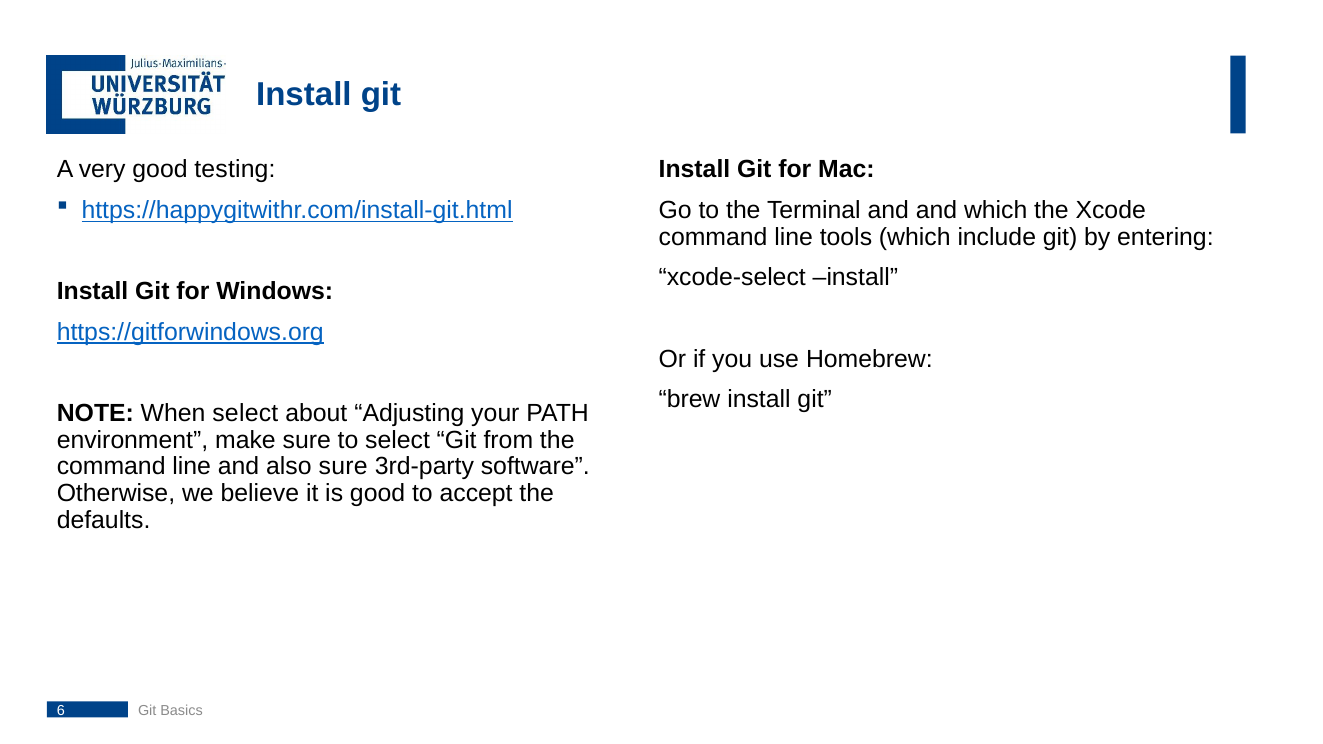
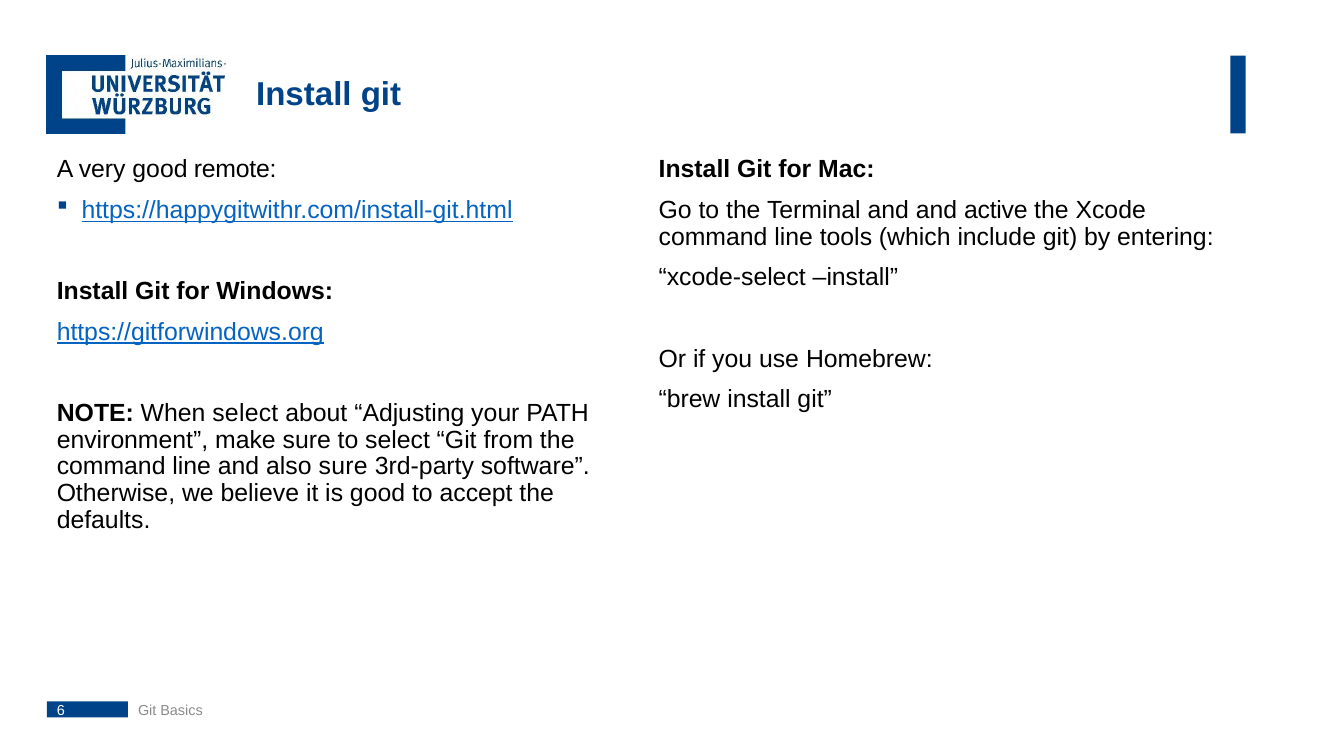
testing: testing -> remote (235, 170)
and which: which -> active (996, 210)
